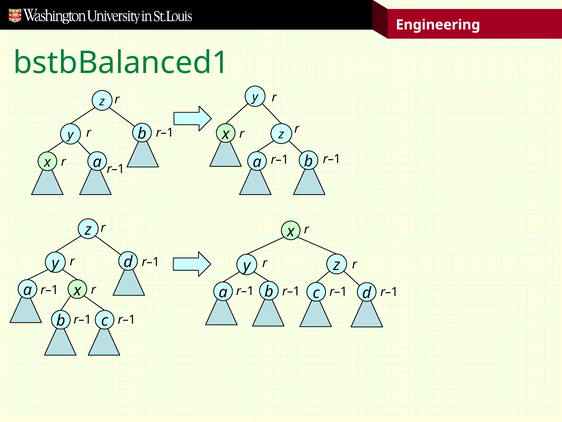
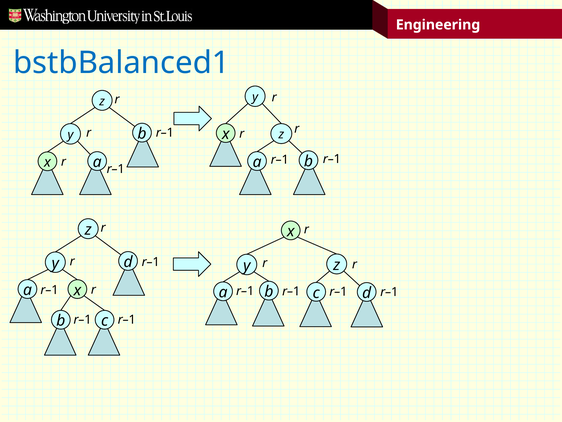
bstbBalanced1 colour: green -> blue (121, 63)
